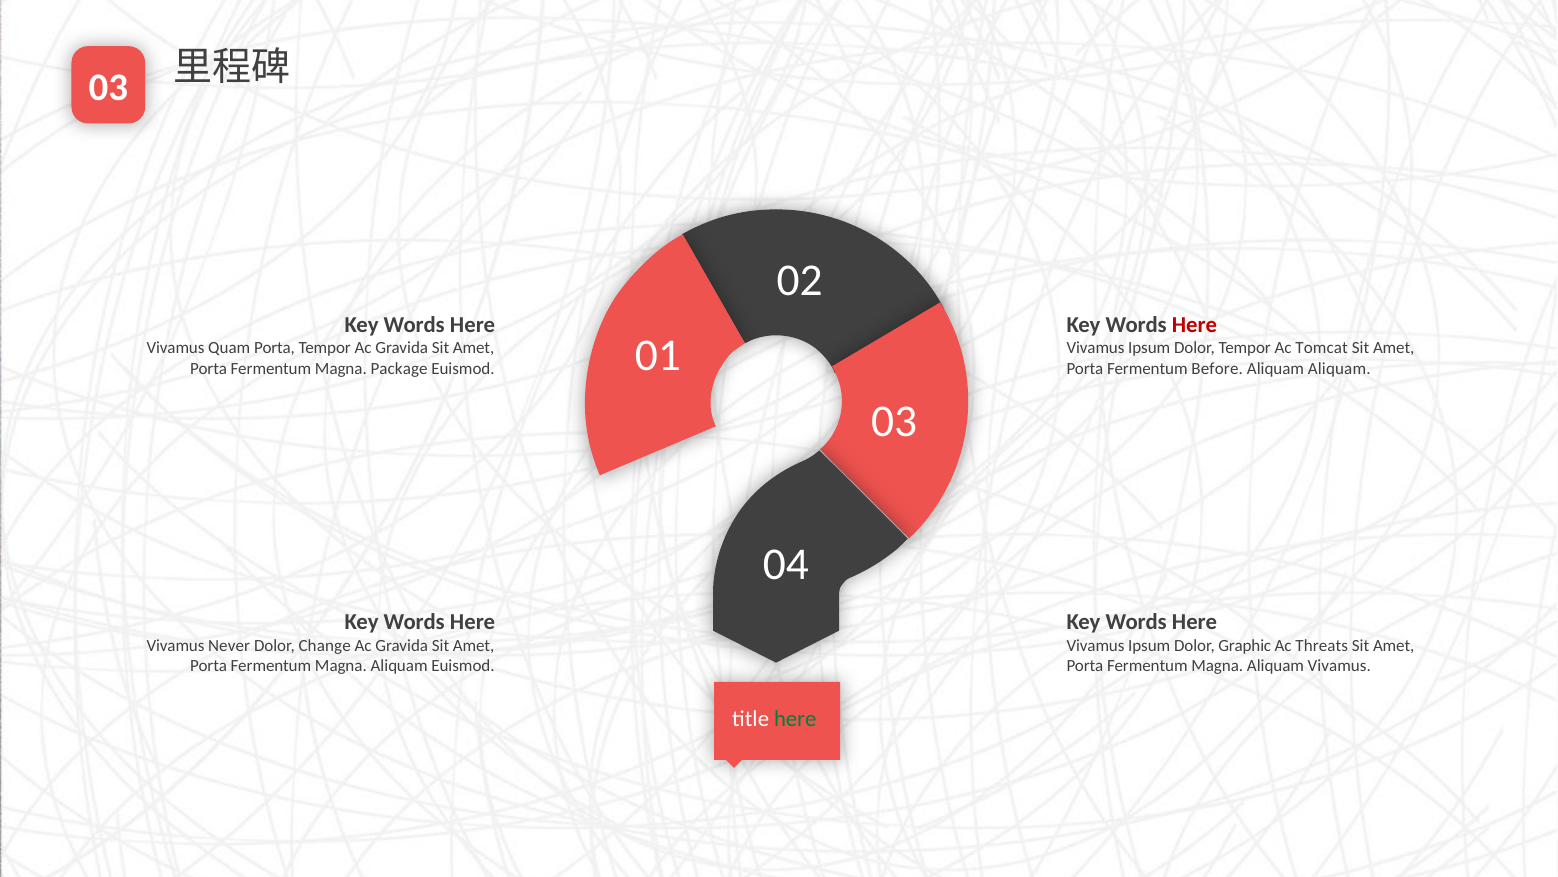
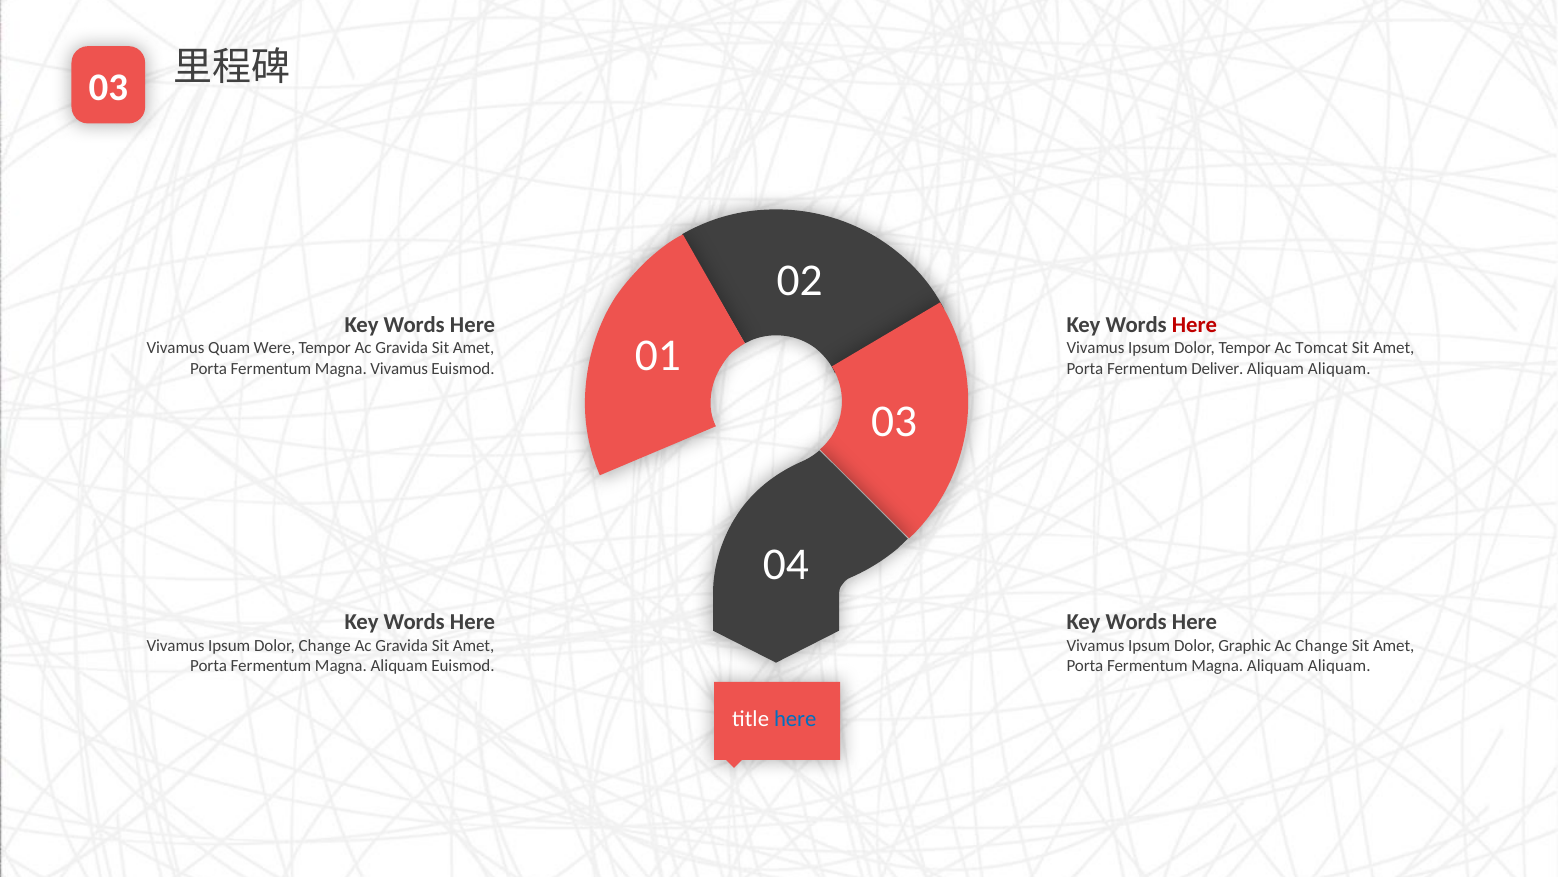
Quam Porta: Porta -> Were (274, 348)
Magna Package: Package -> Vivamus (399, 368)
Before: Before -> Deliver (1217, 368)
Never: Never -> Ipsum (229, 645)
Ac Threats: Threats -> Change (1322, 645)
Magna Aliquam Vivamus: Vivamus -> Aliquam (1339, 665)
here colour: green -> blue (795, 719)
